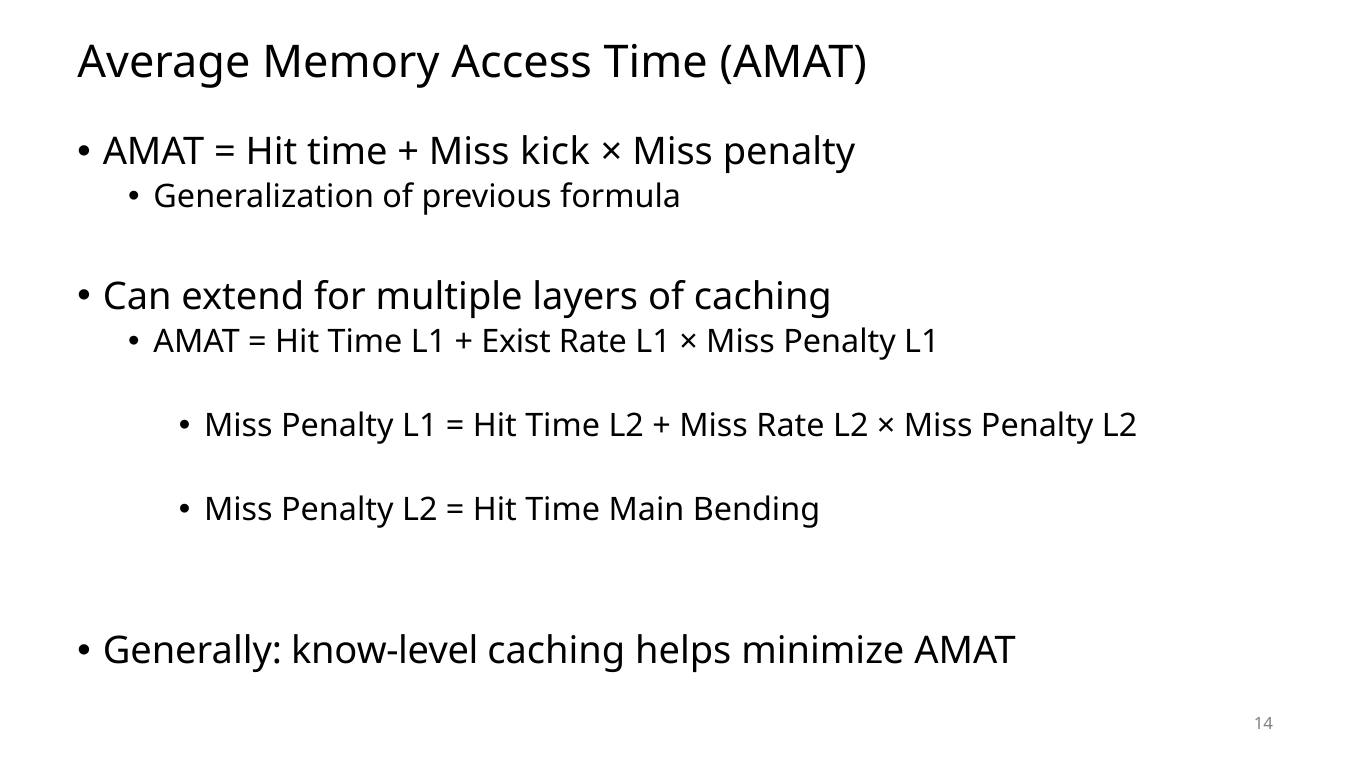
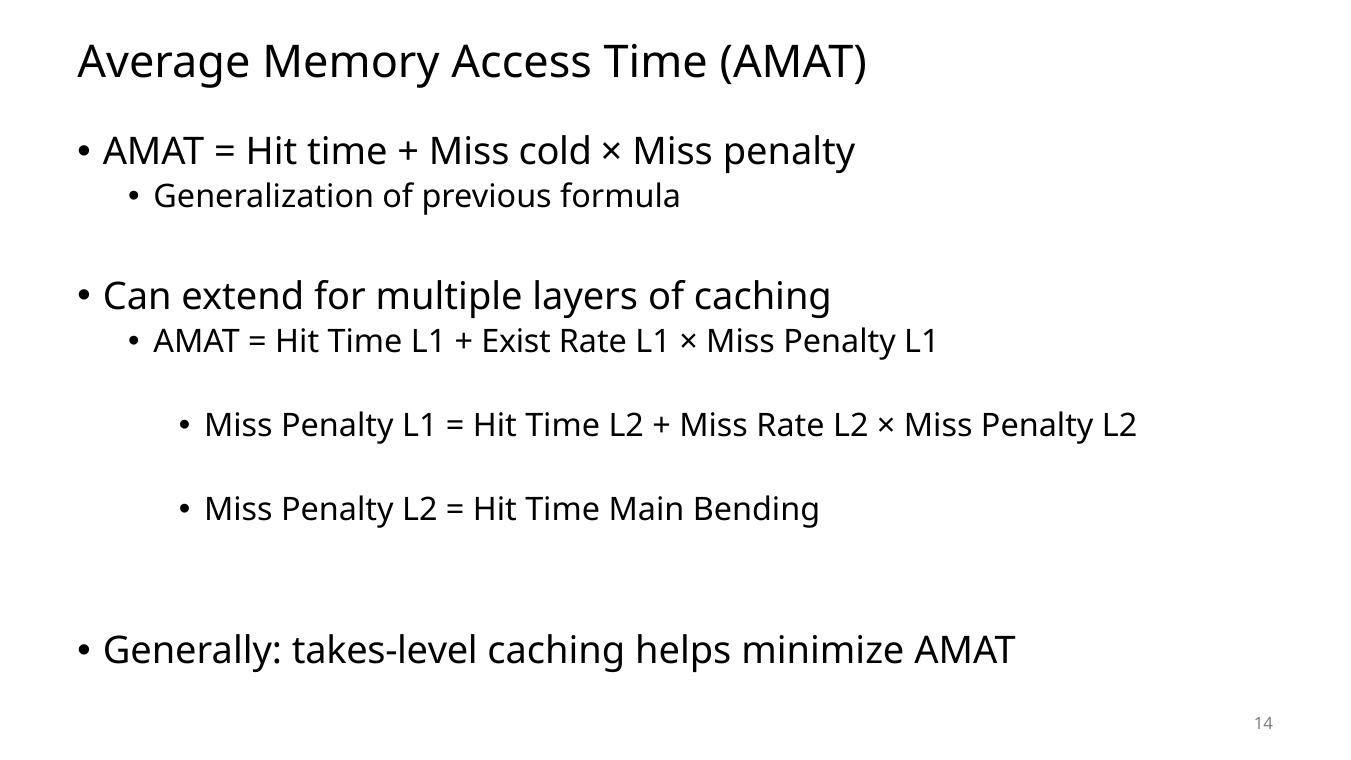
kick: kick -> cold (555, 152)
know-level: know-level -> takes-level (385, 651)
